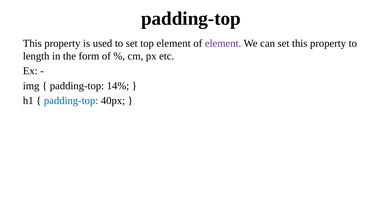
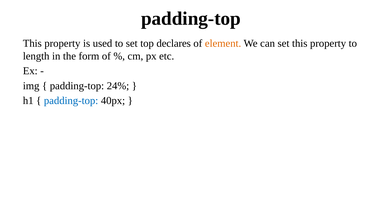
top element: element -> declares (174, 43)
element colour: purple -> orange (223, 43)
14%: 14% -> 24% (118, 86)
